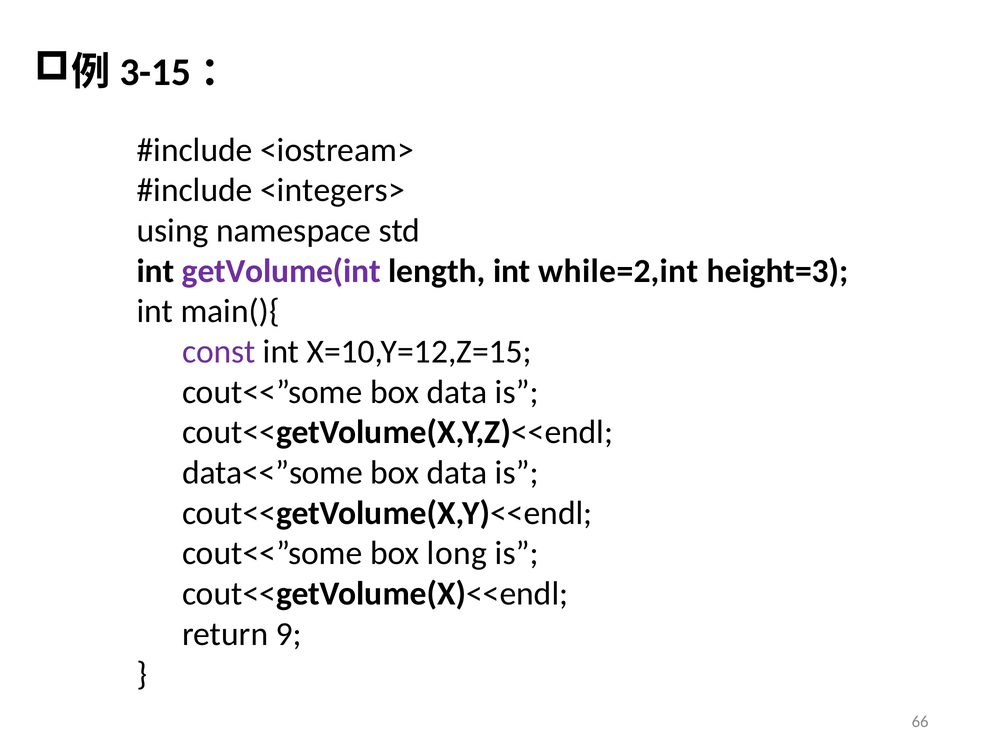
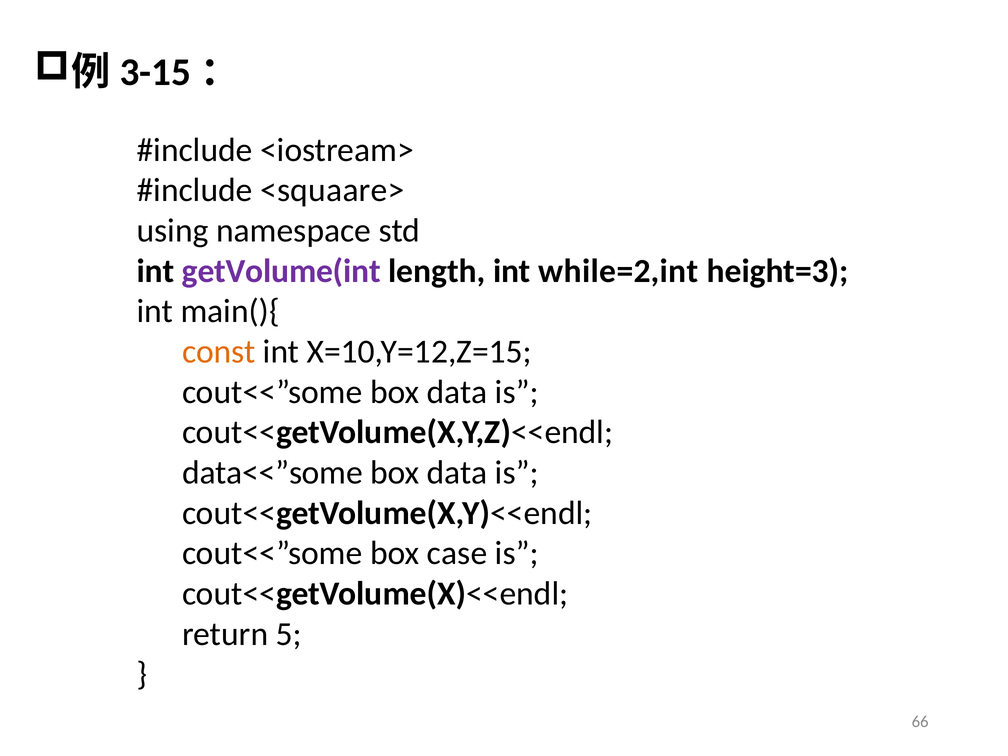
<integers>: <integers> -> <squaare> (332, 190)
const colour: purple -> orange (219, 352)
long: long -> case (457, 553)
9: 9 -> 5 (289, 634)
